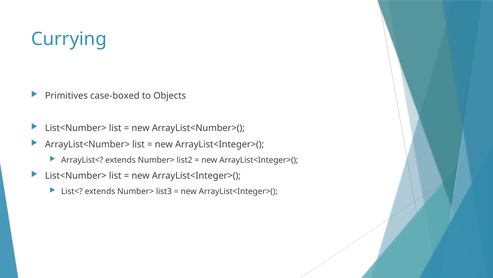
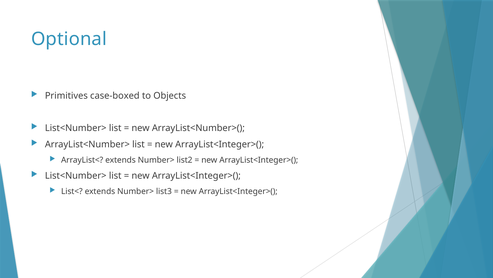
Currying: Currying -> Optional (69, 39)
